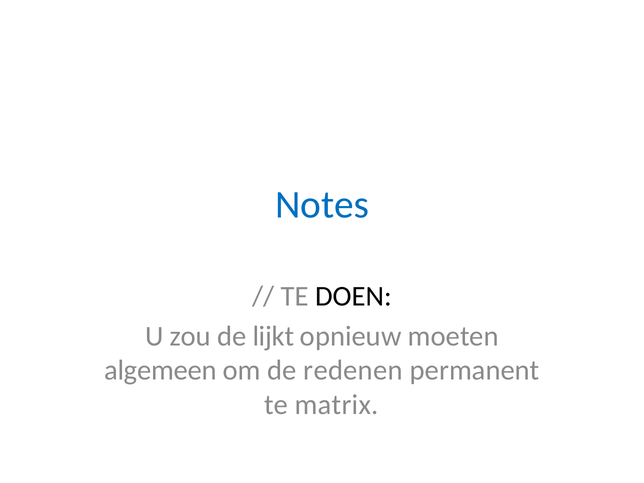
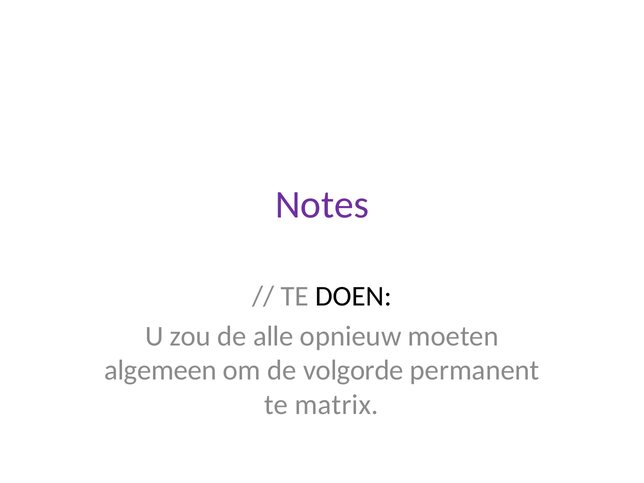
Notes colour: blue -> purple (322, 205)
lijkt: lijkt -> alle (273, 336)
redenen: redenen -> volgorde (353, 371)
